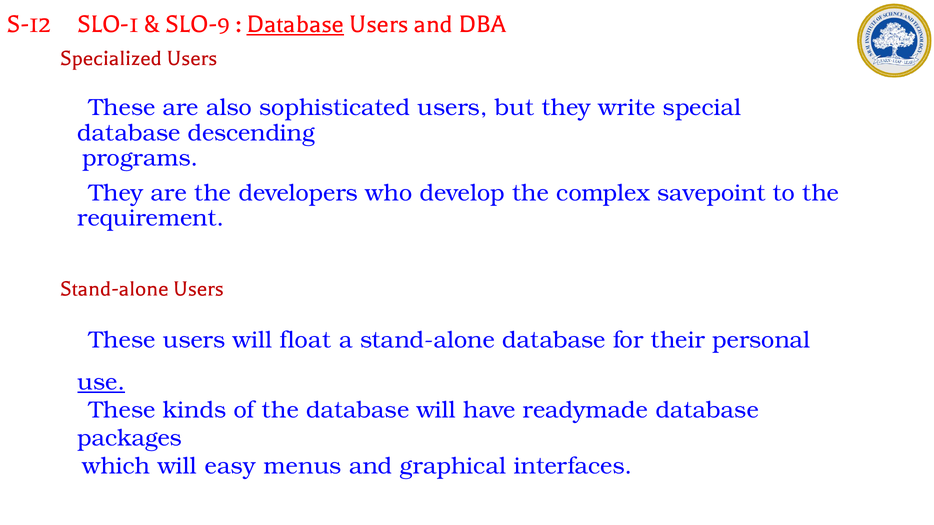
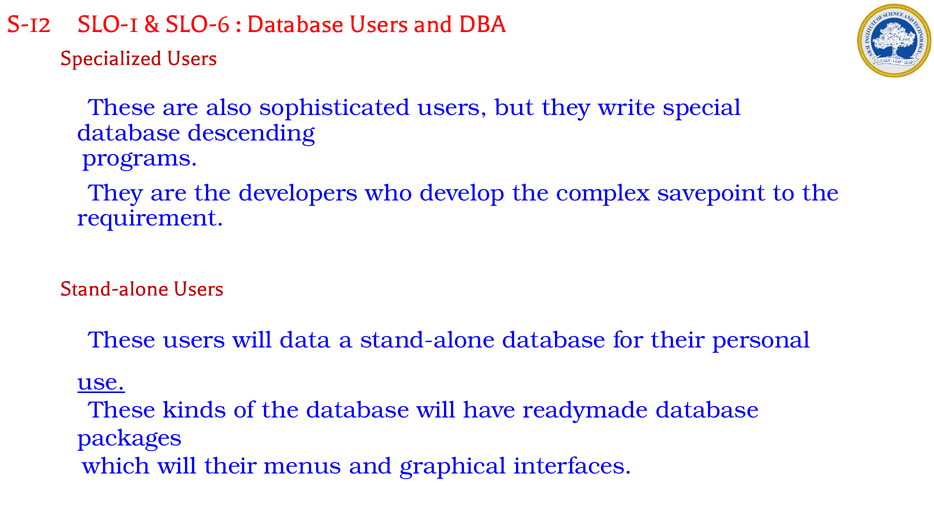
SLO-9: SLO-9 -> SLO-6 (198, 23)
Database underline: present -> none (295, 23)
float: float -> data (305, 340)
will easy: easy -> their (231, 466)
